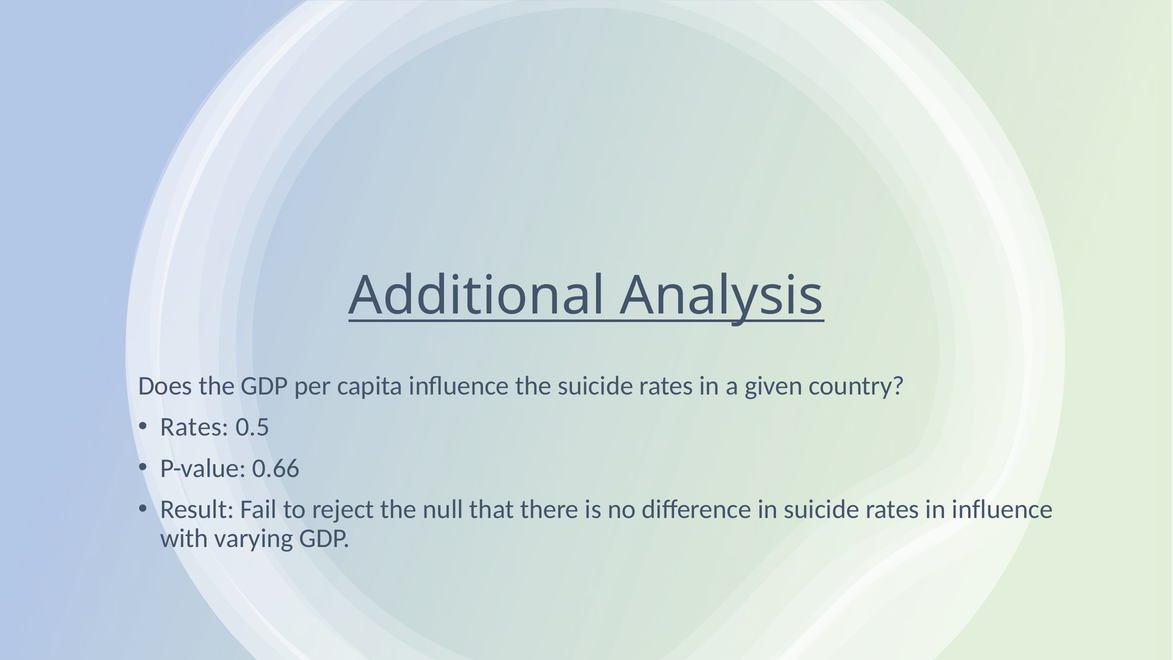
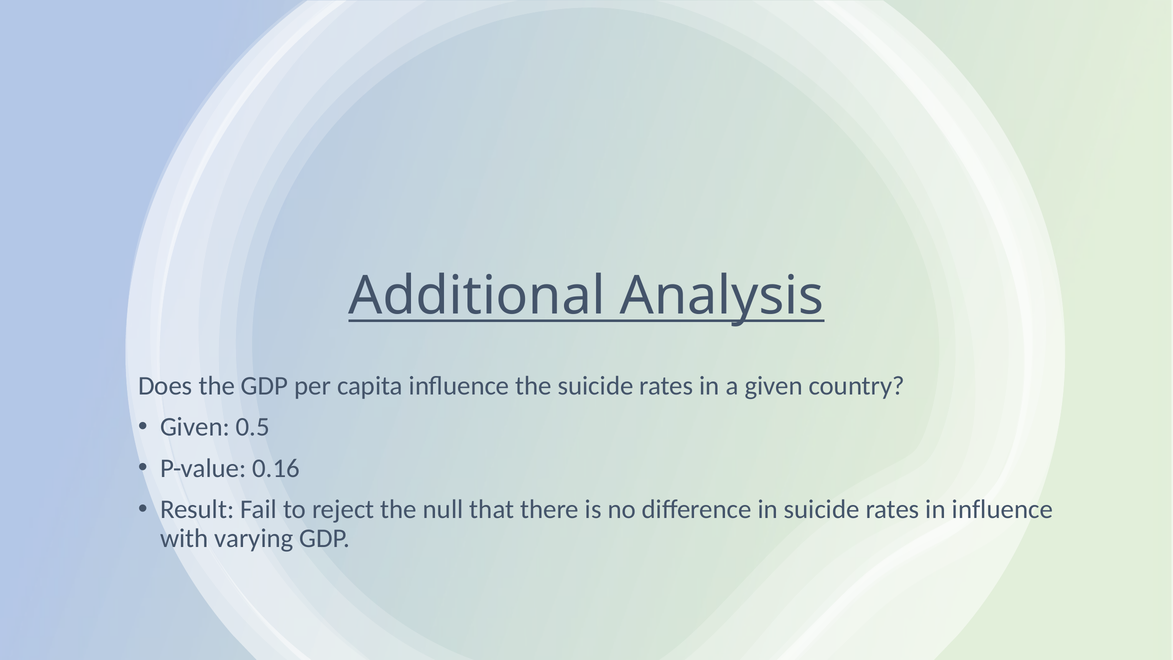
Rates: Rates -> Given (195, 427)
0.66: 0.66 -> 0.16 (276, 468)
